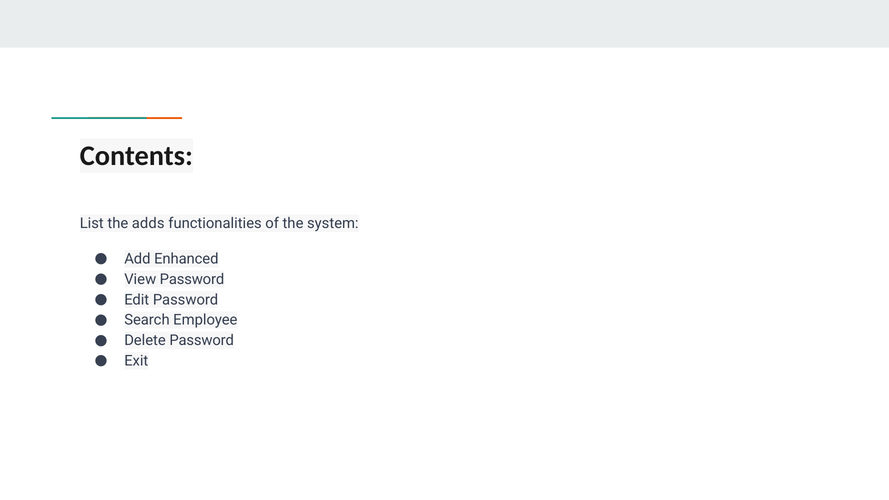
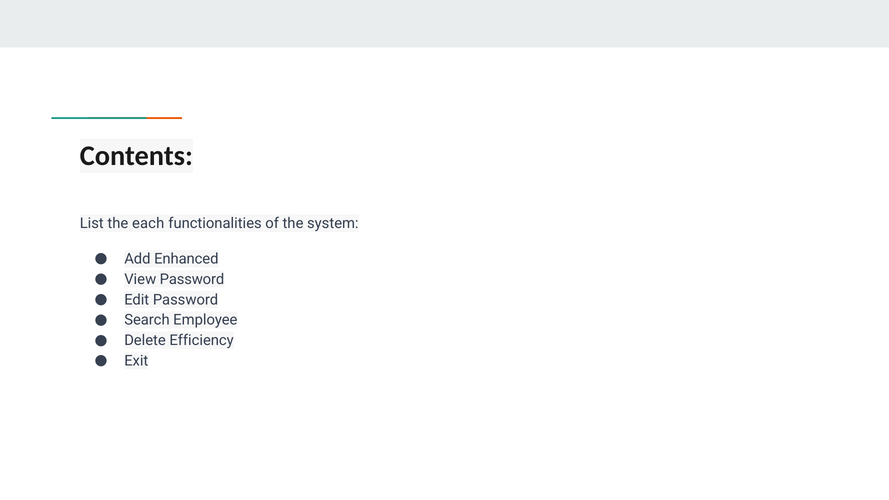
adds: adds -> each (148, 224)
Delete Password: Password -> Efficiency (202, 341)
